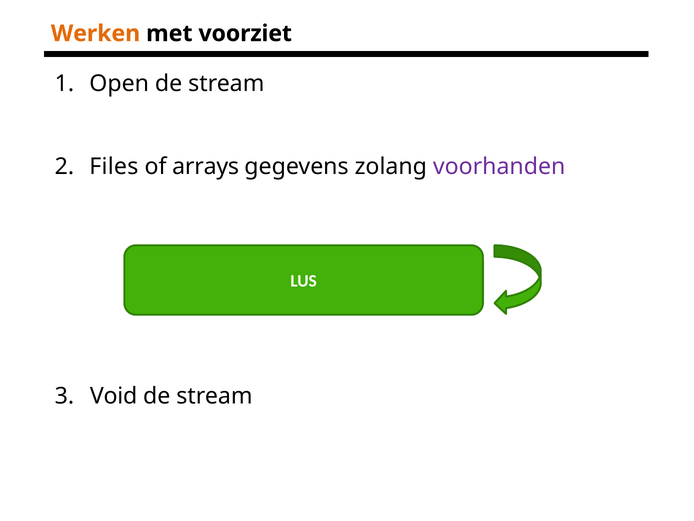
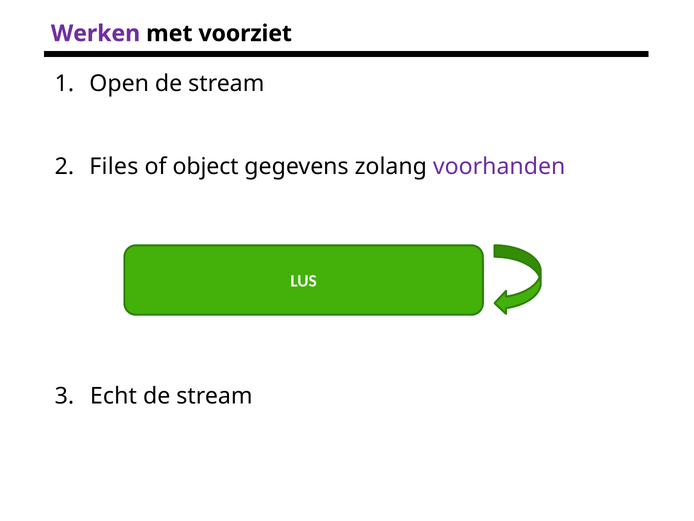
Werken colour: orange -> purple (96, 33)
arrays: arrays -> object (206, 167)
Void: Void -> Echt (113, 396)
